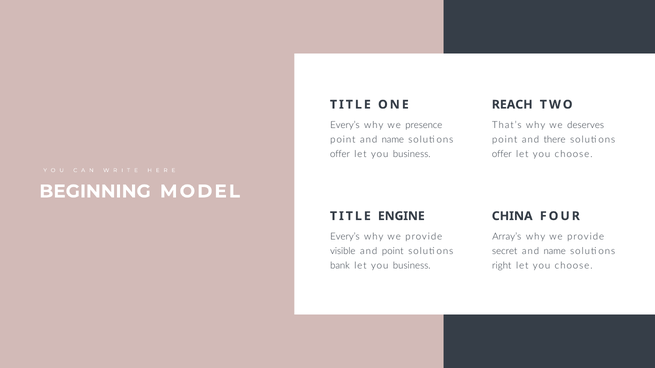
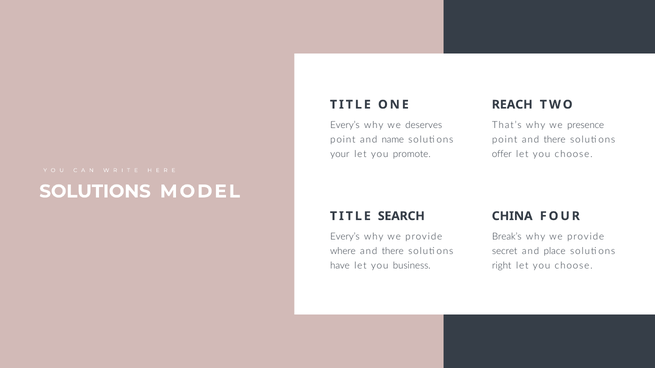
presence: presence -> deserves (424, 125)
deserves: deserves -> presence (586, 125)
offer: offer -> your (340, 155)
business: business -> promote (412, 155)
BEGINNING: BEGINNING -> SOLUTIONS (95, 192)
ENGINE: ENGINE -> SEARCH (401, 216)
Array’s: Array’s -> Break’s (507, 237)
visible: visible -> where (343, 251)
point: point -> there (393, 251)
name: name -> place (555, 251)
bank: bank -> have (340, 266)
